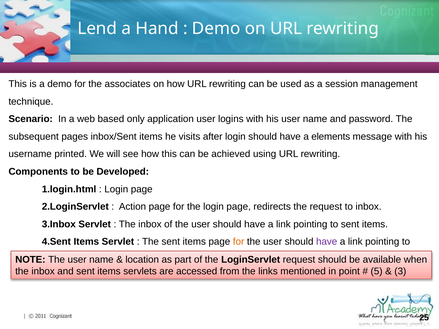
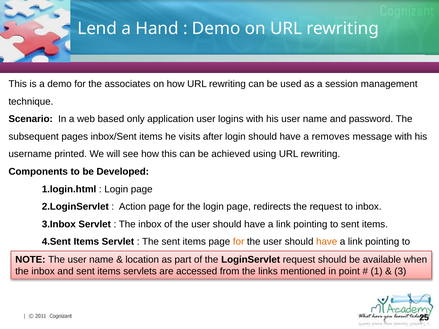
elements: elements -> removes (331, 137)
have colour: purple -> orange (327, 242)
5: 5 -> 1 (377, 272)
